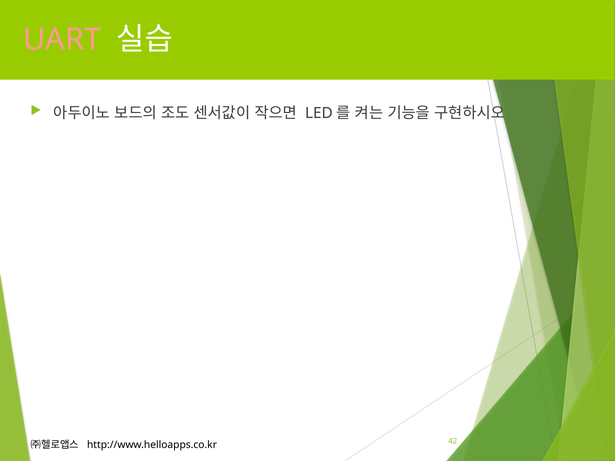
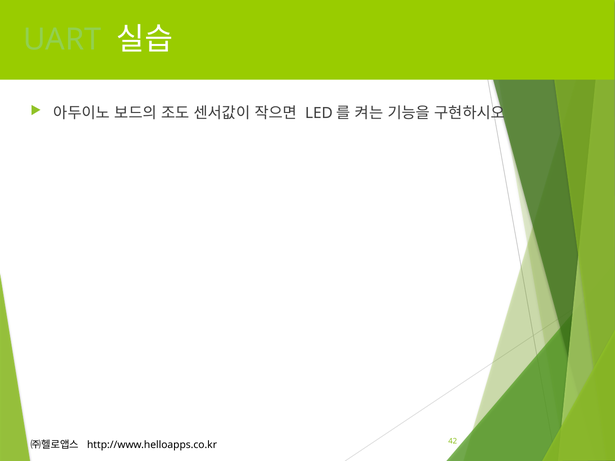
UART colour: pink -> light green (62, 40)
